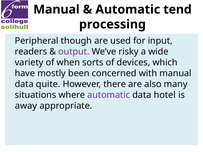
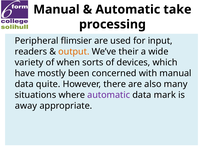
tend: tend -> take (177, 9)
though: though -> flimsier (76, 41)
output colour: purple -> orange (74, 52)
risky: risky -> their (129, 52)
hotel: hotel -> mark (165, 95)
